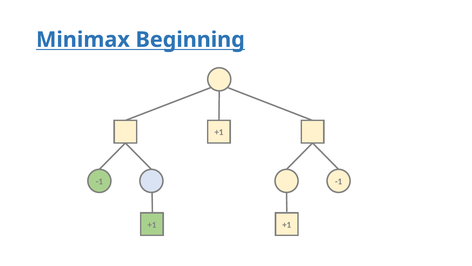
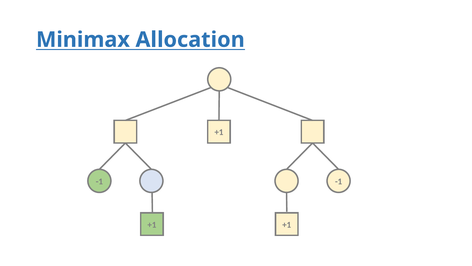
Beginning: Beginning -> Allocation (190, 40)
